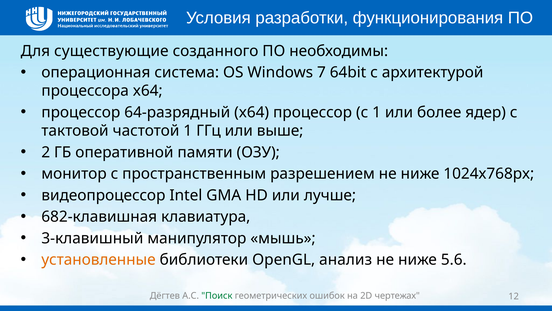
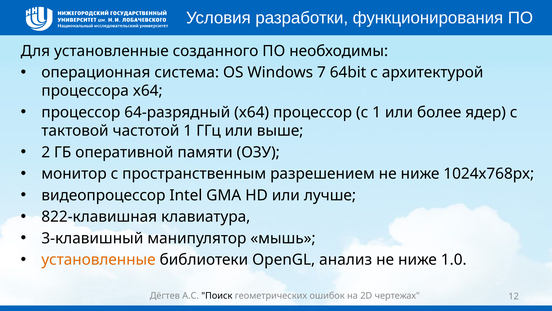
Для существующие: существующие -> установленные (111, 51)
682-клавишная: 682-клавишная -> 822-клавишная (99, 217)
5.6: 5.6 -> 1.0 (454, 259)
Поиск colour: green -> black (217, 295)
